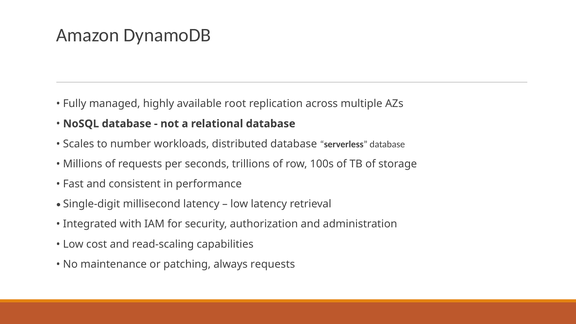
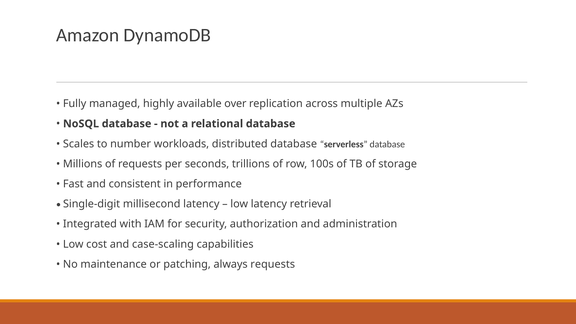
root: root -> over (235, 104)
read-scaling: read-scaling -> case-scaling (163, 244)
